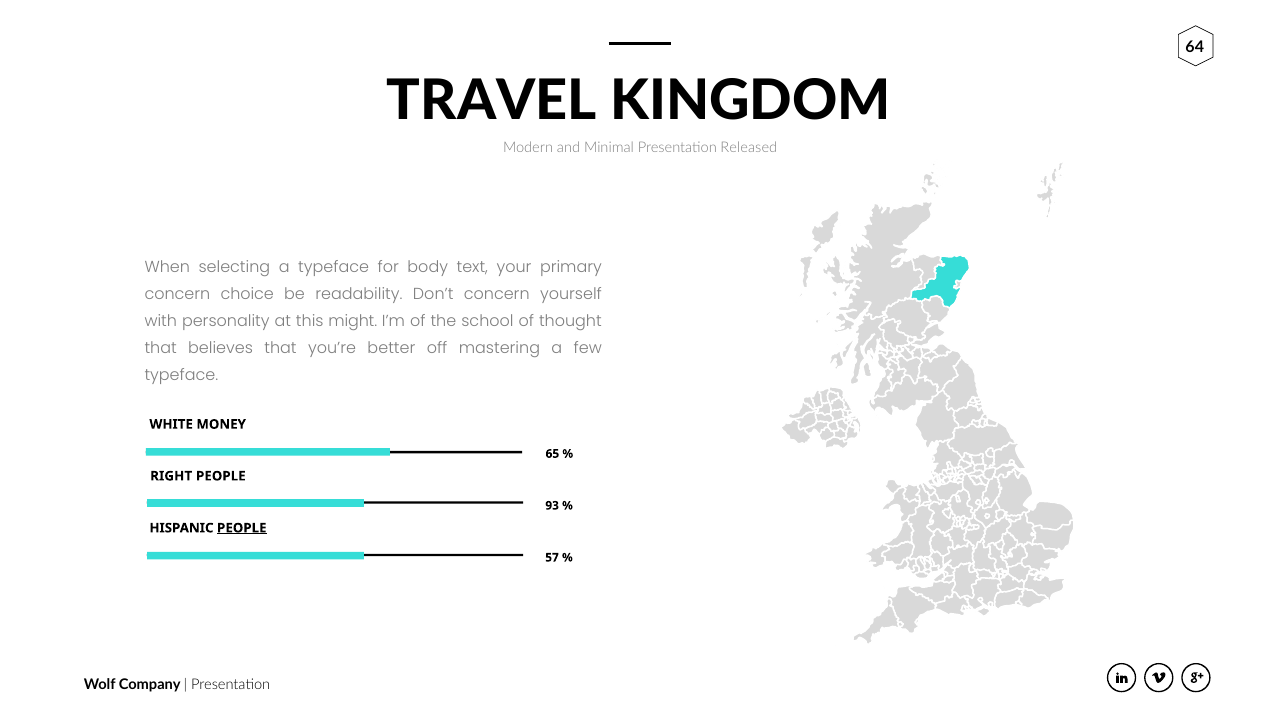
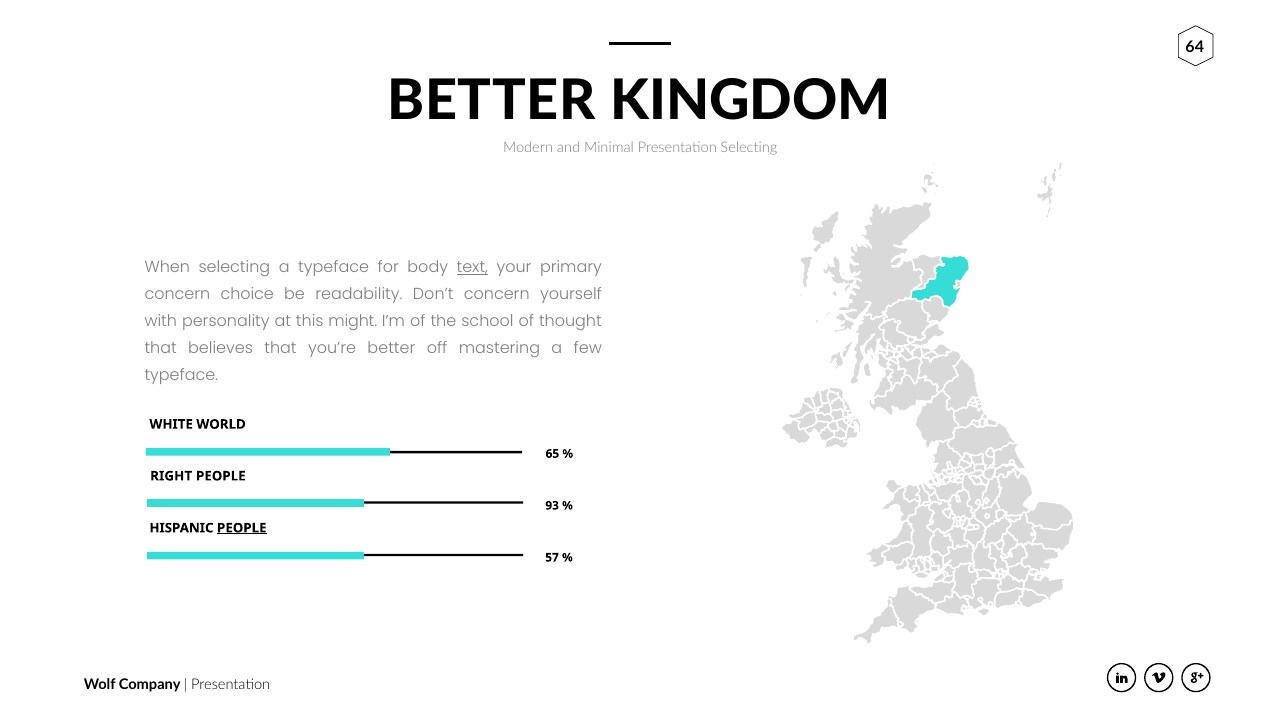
TRAVEL: TRAVEL -> BETTER (492, 101)
Presentation Released: Released -> Selecting (749, 148)
text underline: none -> present (472, 268)
MONEY: MONEY -> WORLD (221, 424)
